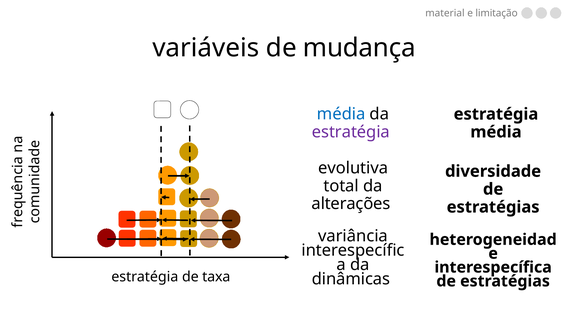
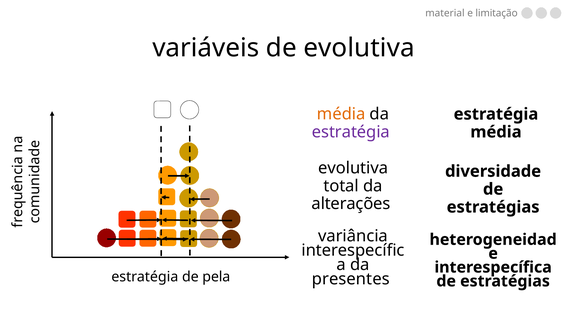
de mudança: mudança -> evolutiva (359, 48)
média colour: blue -> orange (341, 114)
taxa: taxa -> pela (216, 276)
dinâmicas: dinâmicas -> presentes (351, 279)
